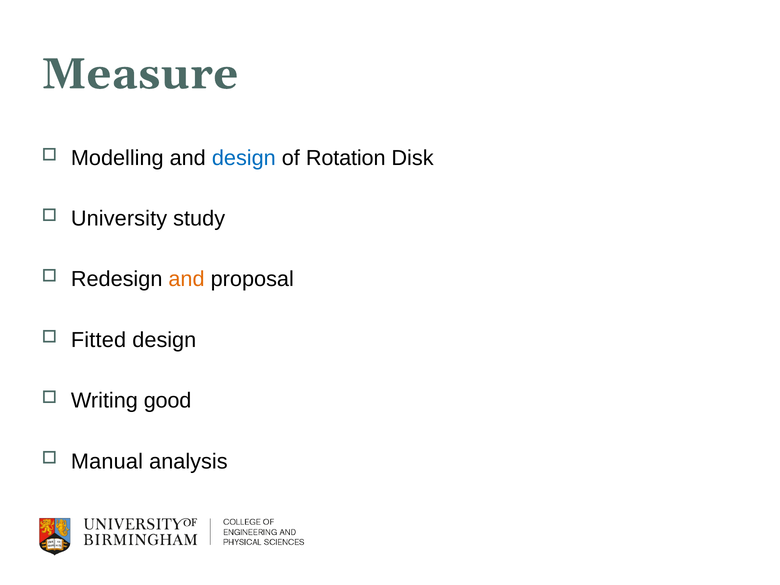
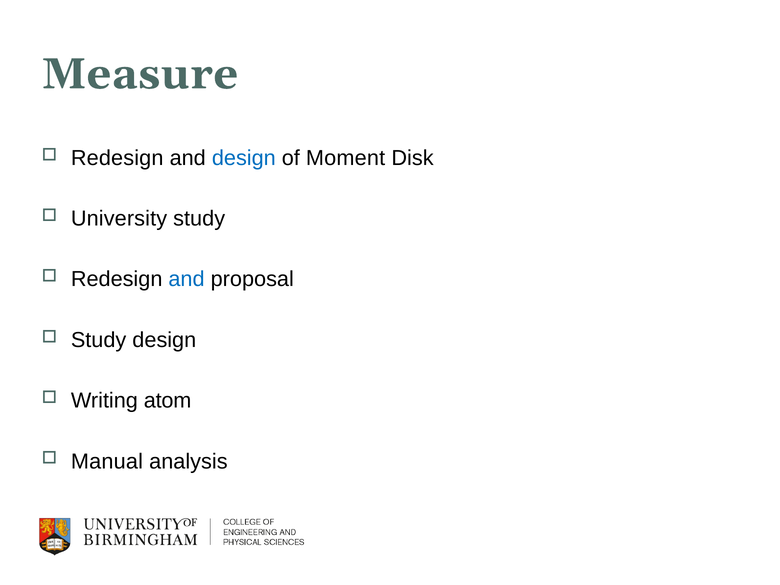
Modelling: Modelling -> Redesign (117, 158)
Rotation: Rotation -> Moment (346, 158)
and colour: orange -> blue (187, 279)
Fitted: Fitted -> Study (99, 340)
good: good -> atom (168, 401)
